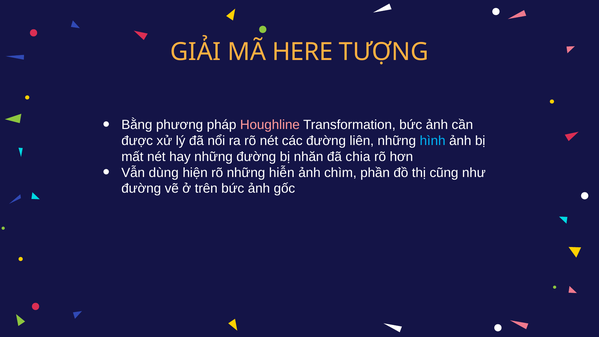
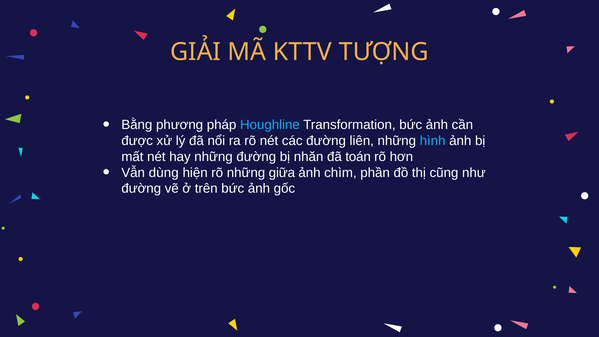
HERE: HERE -> KTTV (302, 52)
Houghline colour: pink -> light blue (270, 125)
chia: chia -> toán (358, 157)
hiễn: hiễn -> giữa (282, 173)
